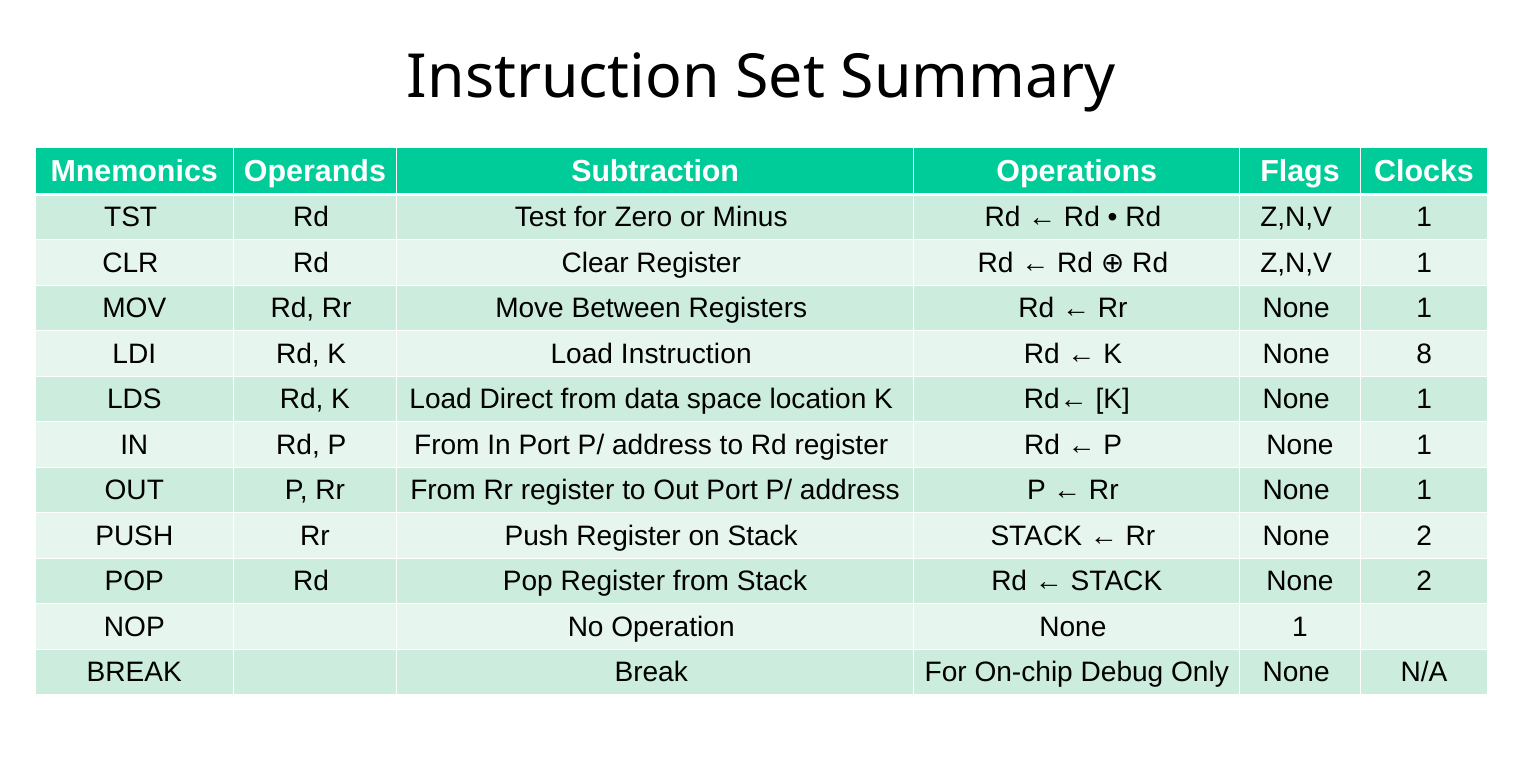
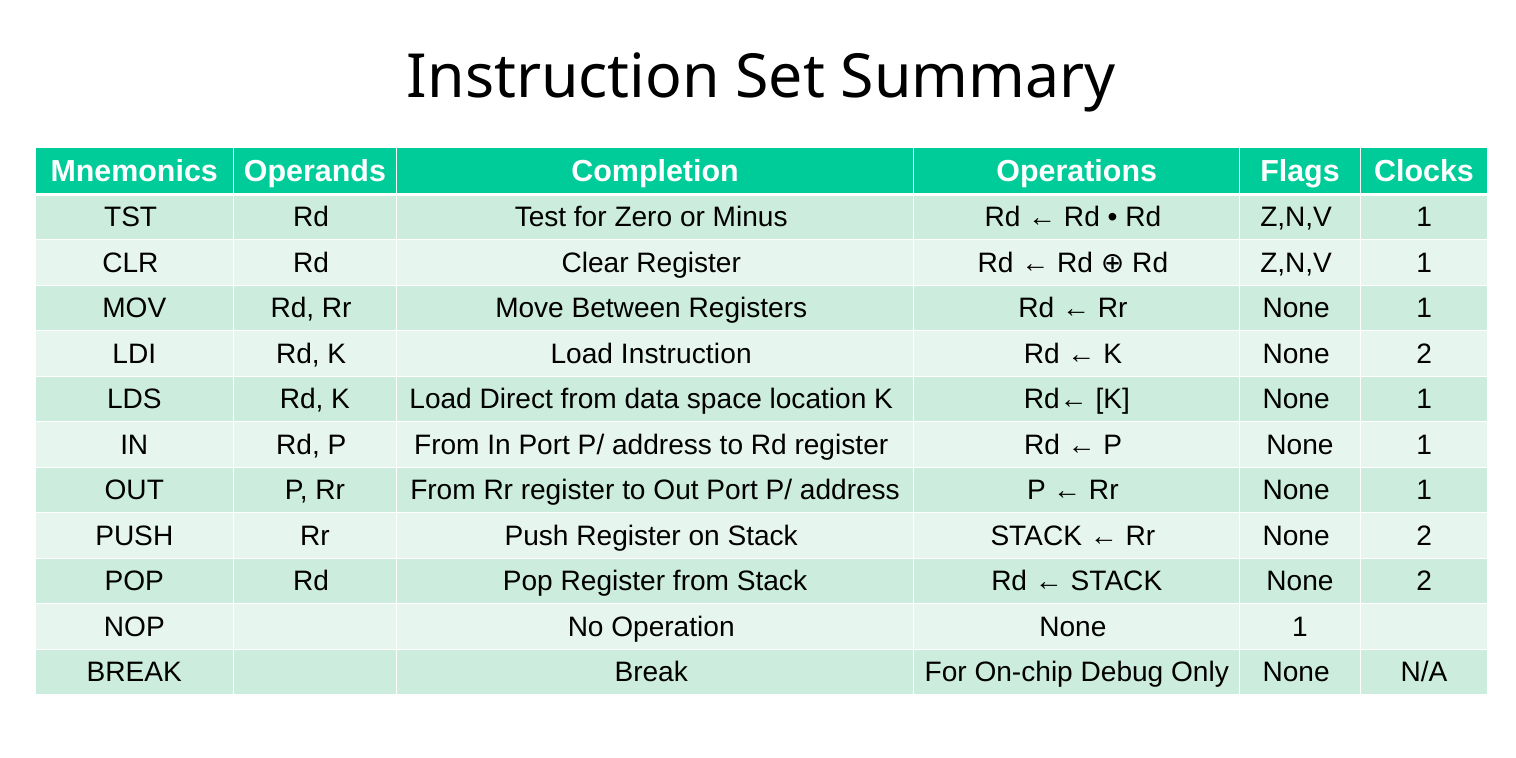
Subtraction: Subtraction -> Completion (655, 171)
K None 8: 8 -> 2 (1424, 354)
